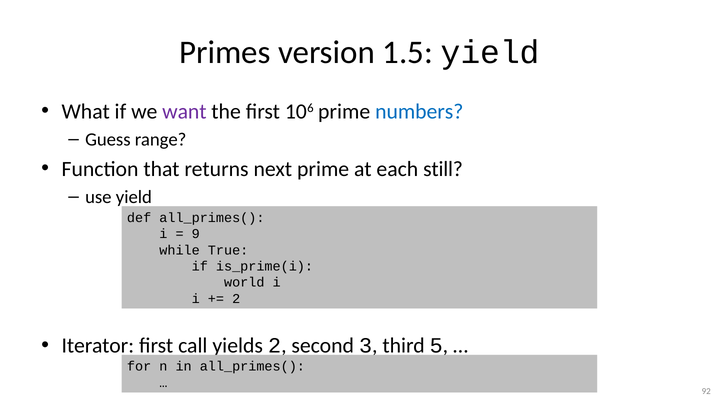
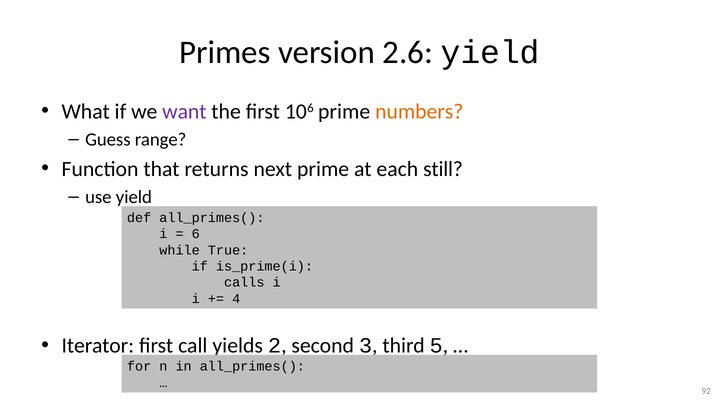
1.5: 1.5 -> 2.6 (408, 52)
numbers colour: blue -> orange (419, 112)
9: 9 -> 6 (196, 234)
world: world -> calls (244, 283)
2: 2 -> 4 (236, 299)
